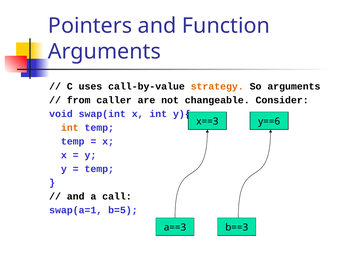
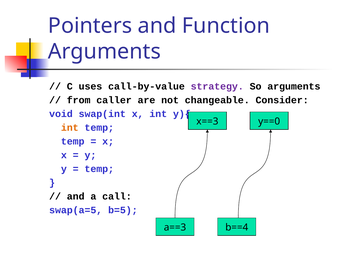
strategy colour: orange -> purple (217, 86)
y==6: y==6 -> y==0 (269, 121)
swap(a=1: swap(a=1 -> swap(a=5 (76, 210)
b==3: b==3 -> b==4 (237, 227)
